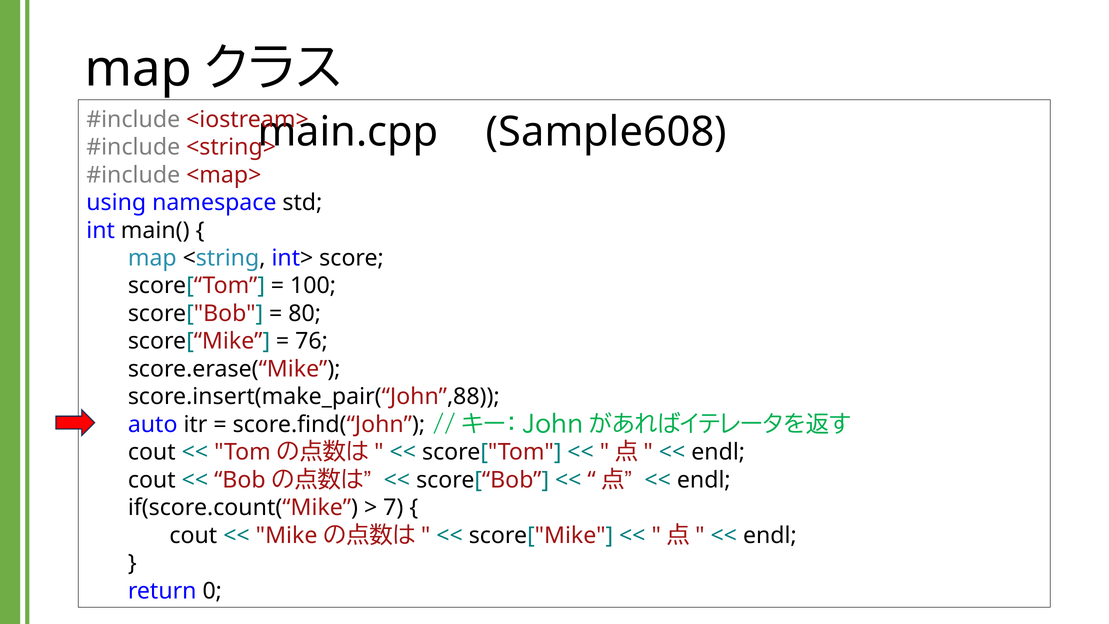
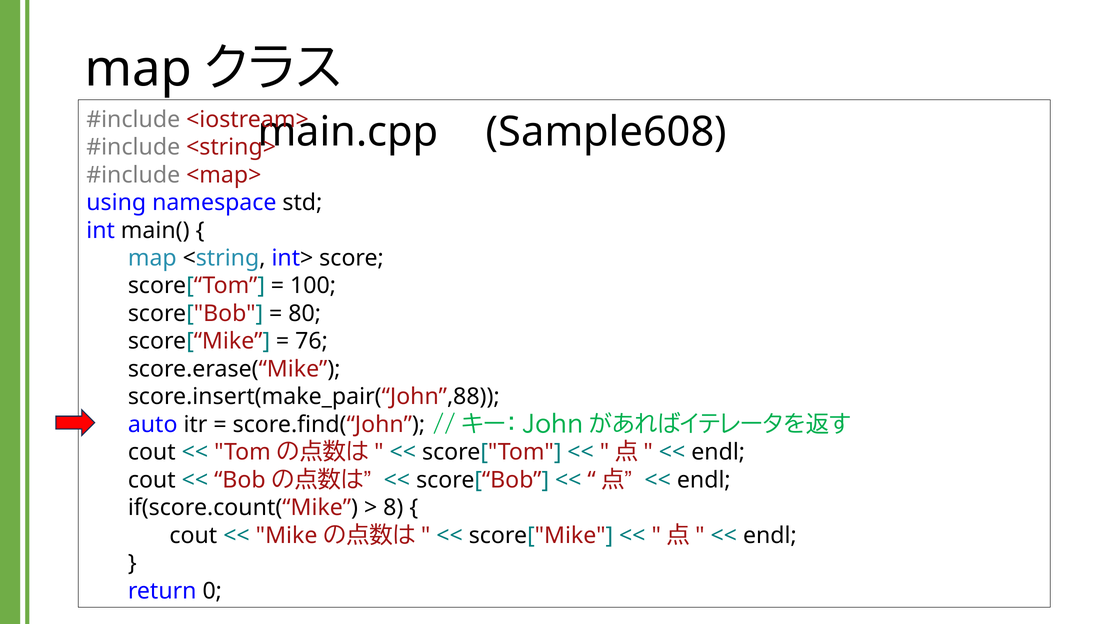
7: 7 -> 8 (393, 508)
